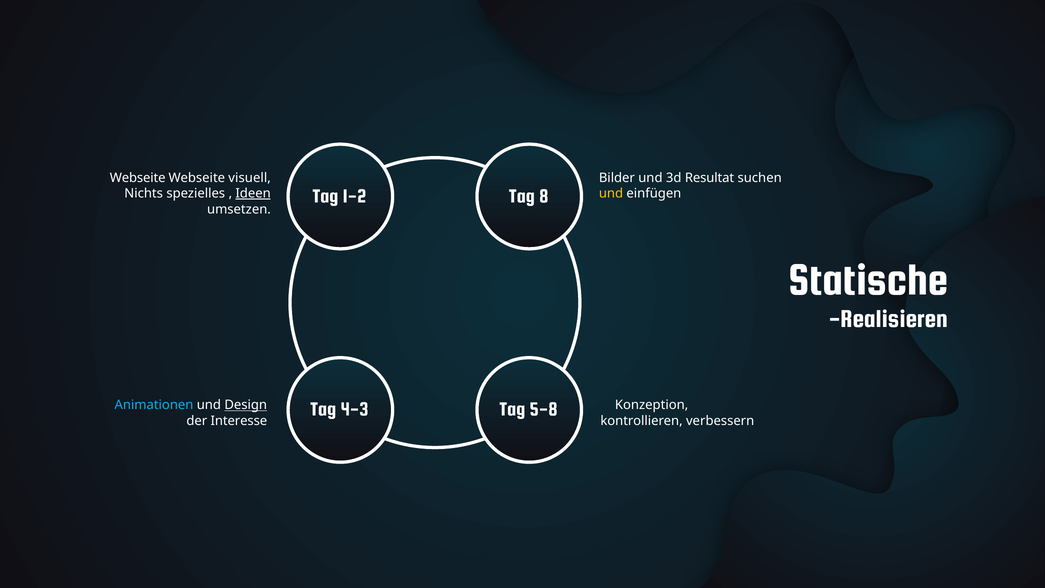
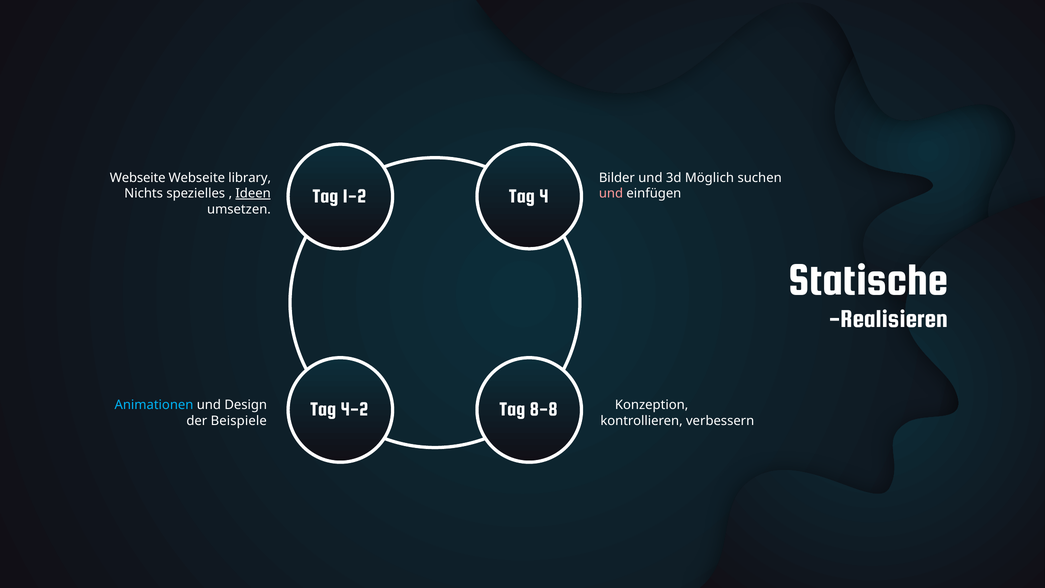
visuell: visuell -> library (250, 178)
Resultat: Resultat -> Möglich (709, 178)
8: 8 -> 4 (544, 196)
und colour: yellow -> pink (611, 193)
4-3: 4-3 -> 4-2 (354, 409)
5-8: 5-8 -> 8-8 (544, 409)
Design underline: present -> none (246, 405)
Interesse: Interesse -> Beispiele (239, 421)
